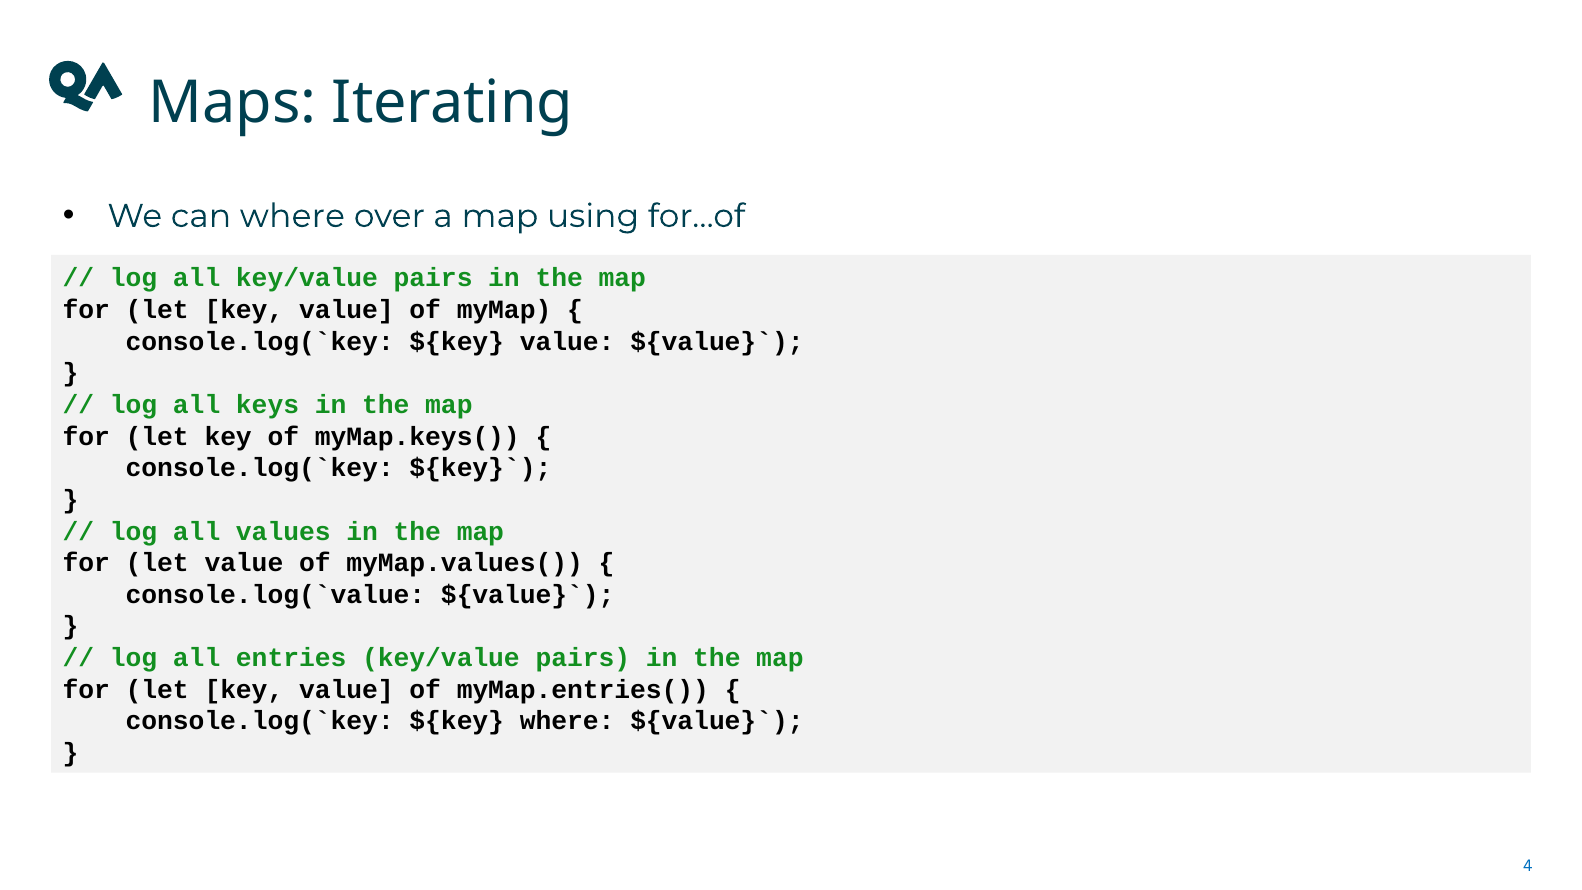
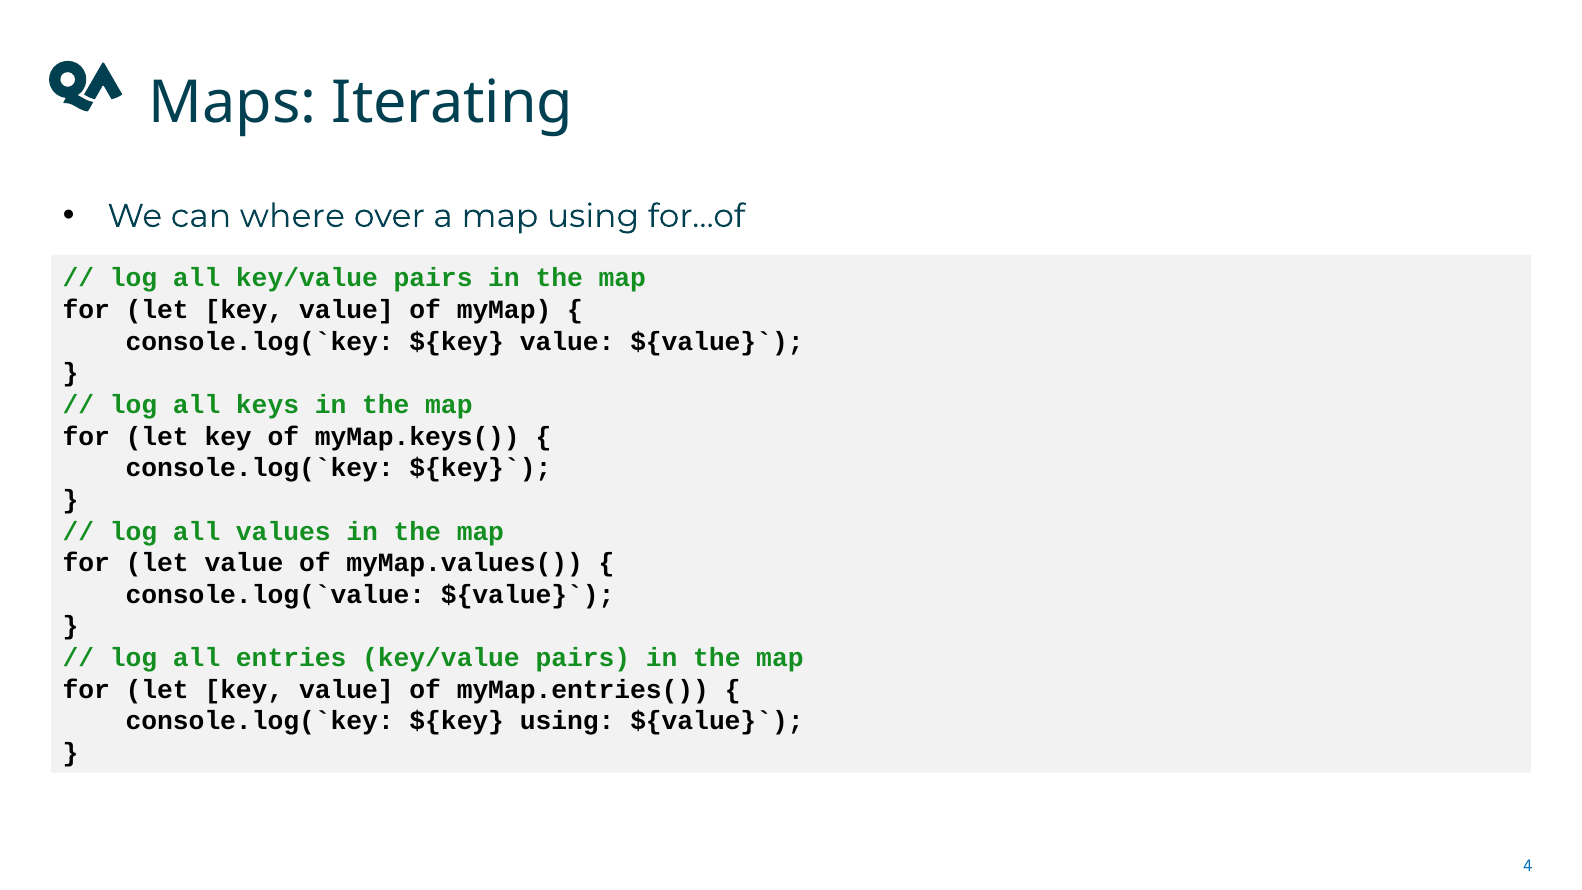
${key where: where -> using (567, 721)
